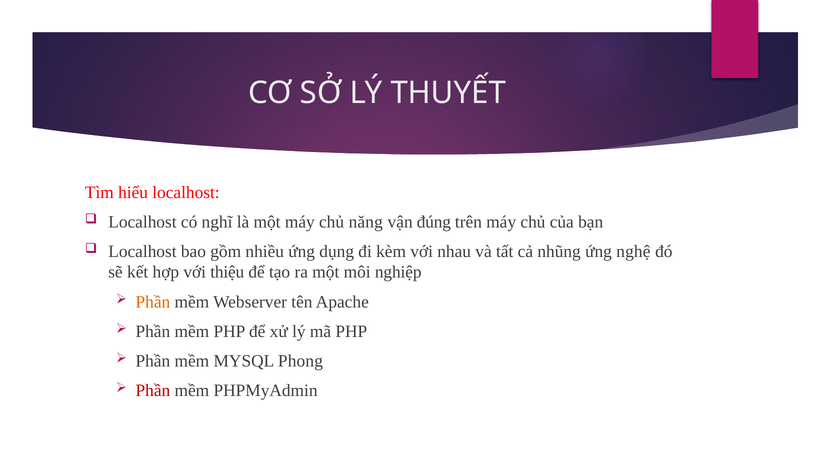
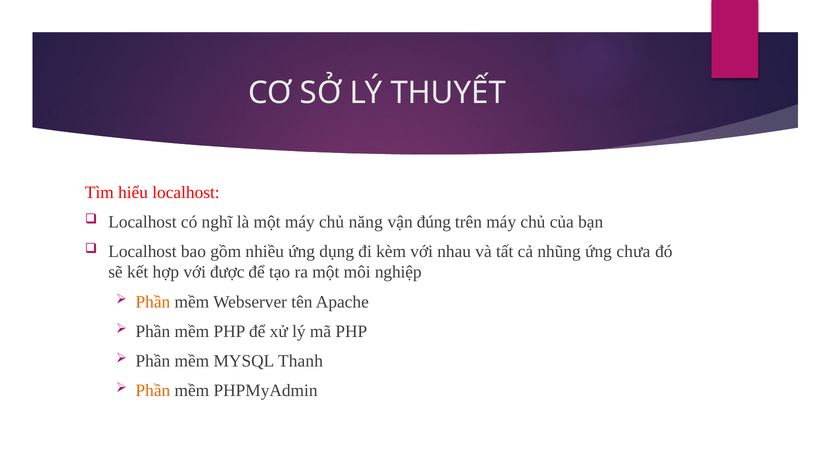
nghệ: nghệ -> chưa (633, 251)
thiệu: thiệu -> được (227, 272)
Phong: Phong -> Thanh (300, 360)
Phần colour: red -> orange (153, 390)
